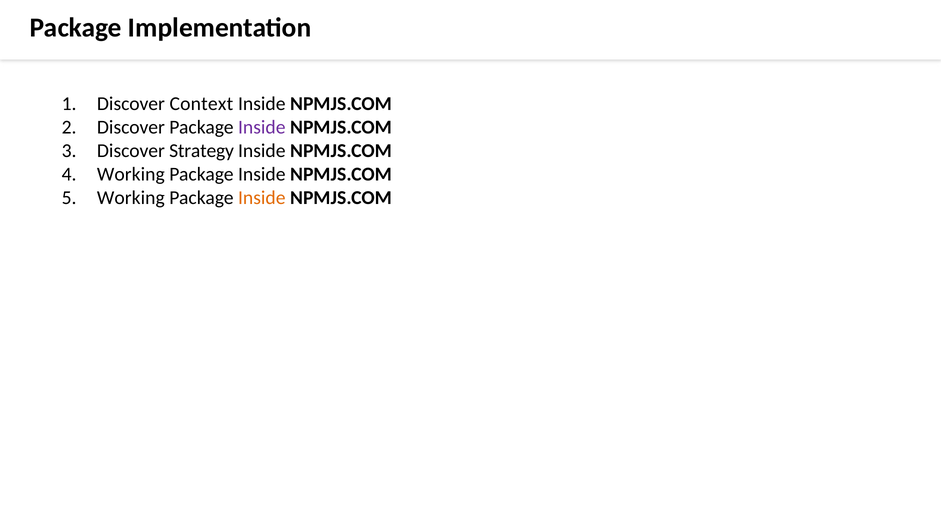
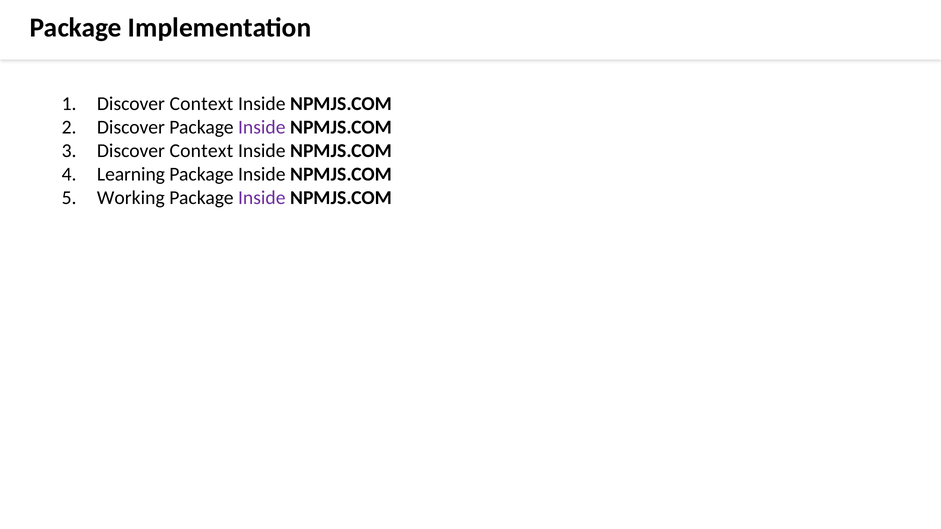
Strategy: Strategy -> Context (201, 151)
Working: Working -> Learning (131, 175)
Inside colour: orange -> purple (262, 198)
